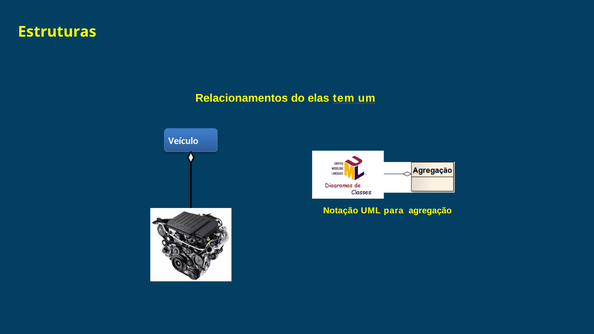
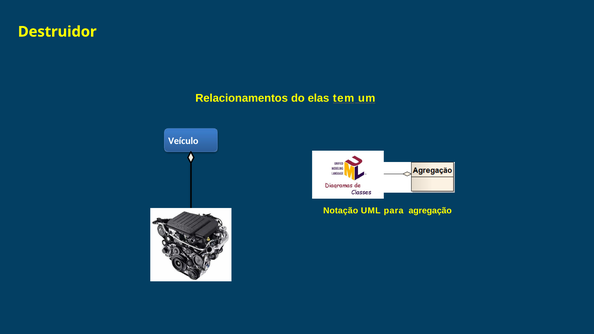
Estruturas: Estruturas -> Destruidor (57, 32)
